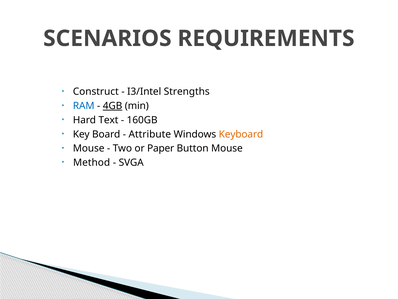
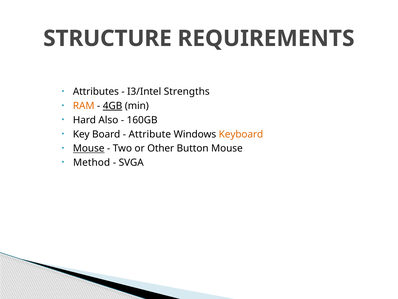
SCENARIOS: SCENARIOS -> STRUCTURE (107, 38)
Construct: Construct -> Attributes (96, 92)
RAM colour: blue -> orange (84, 106)
Text: Text -> Also (108, 120)
Mouse underline: none -> present (89, 148)
Paper: Paper -> Other (161, 148)
